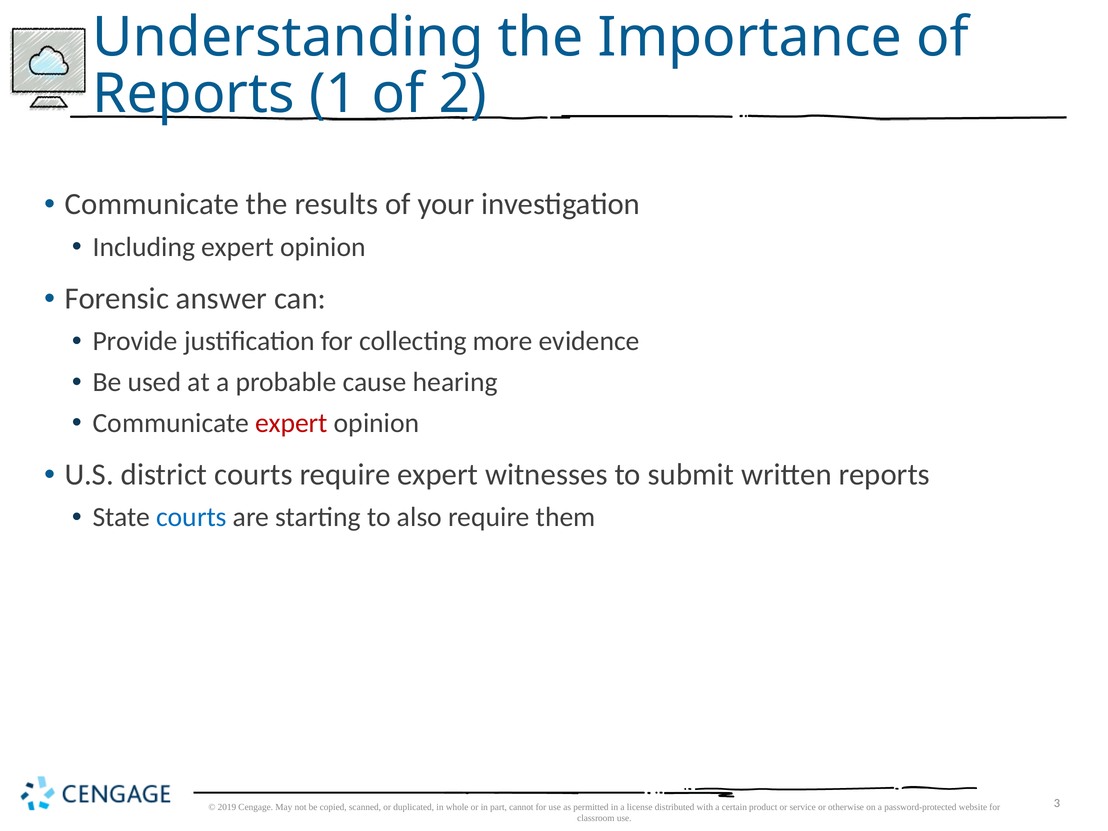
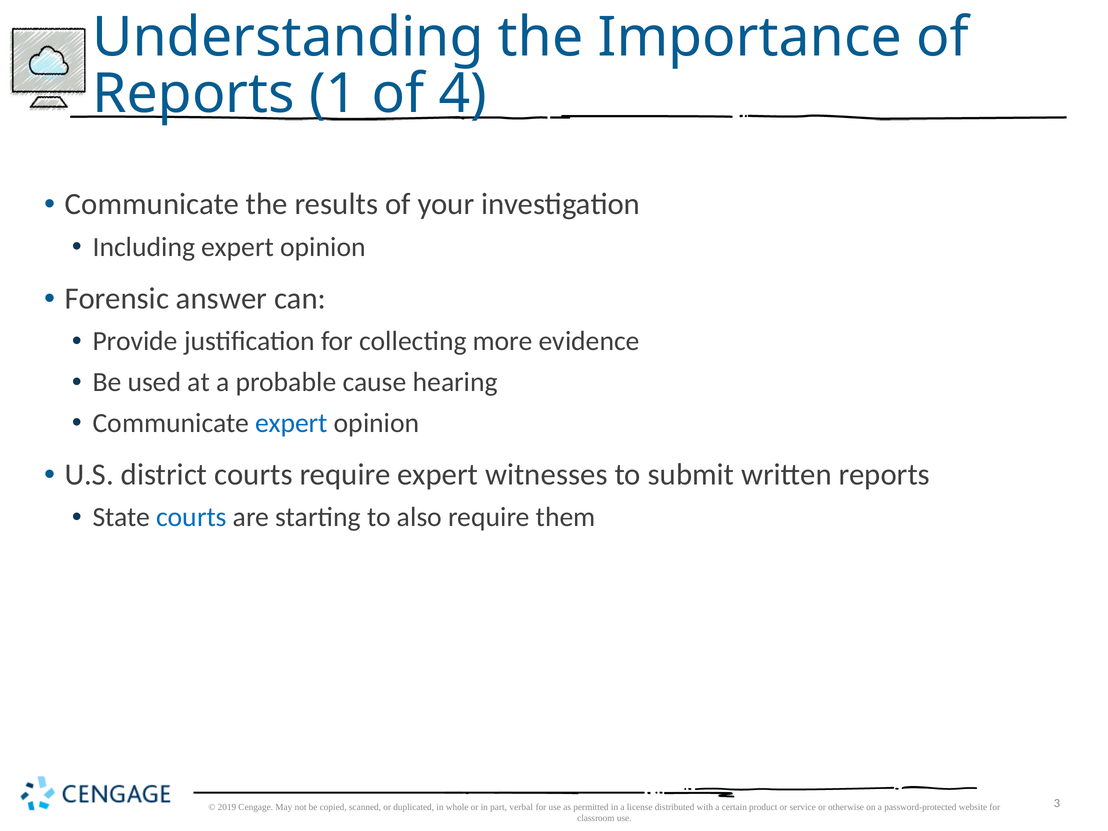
2: 2 -> 4 (463, 94)
expert colour: red -> blue (291, 423)
cannot: cannot -> verbal (521, 807)
